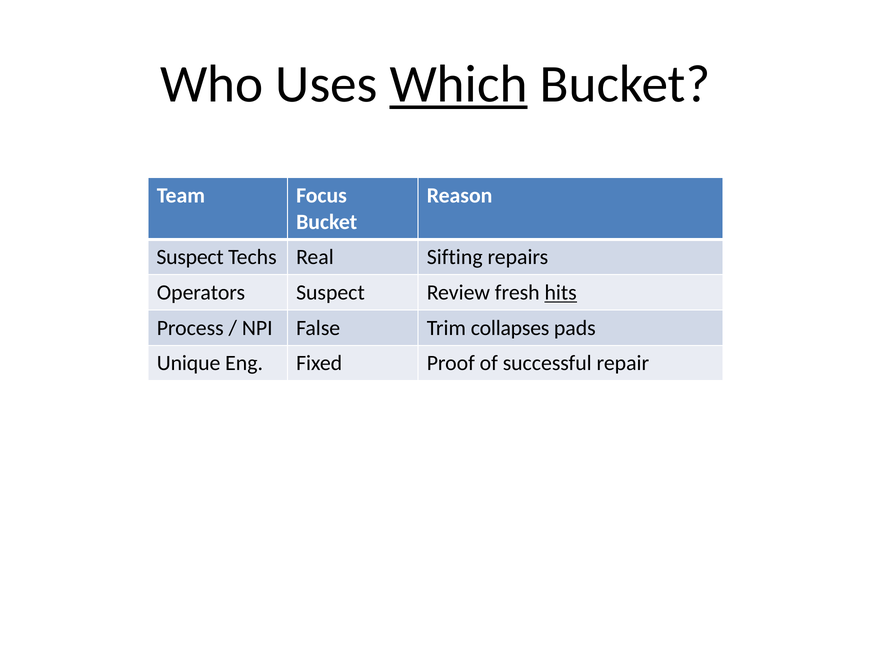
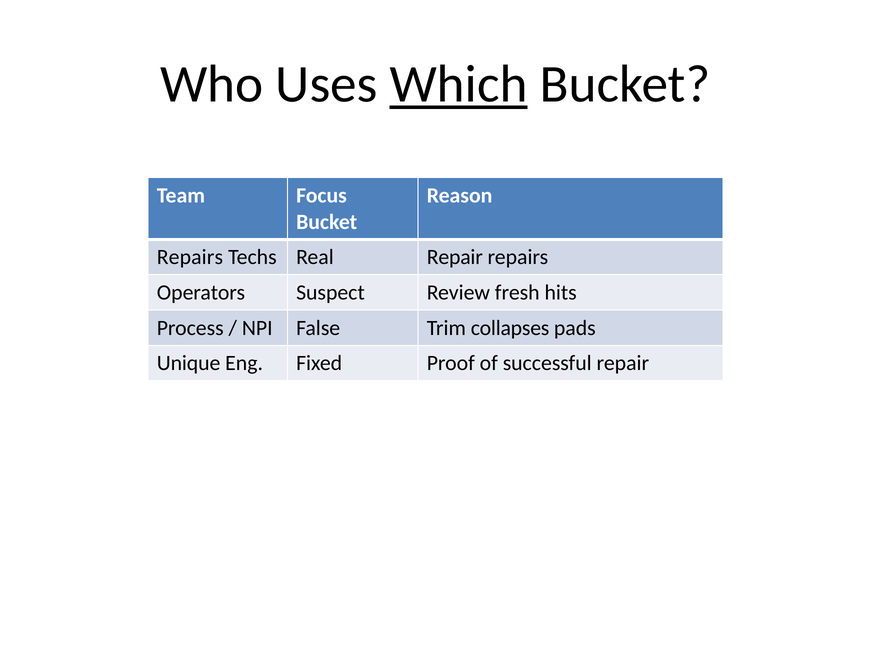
Suspect: Suspect -> Repairs (190, 257)
Real Sifting: Sifting -> Repair (455, 257)
hits underline: present -> none (561, 293)
